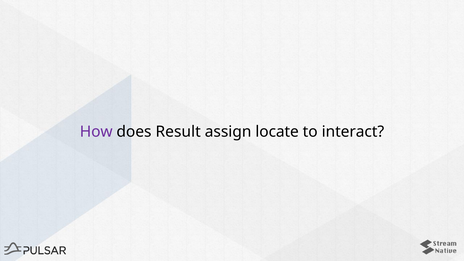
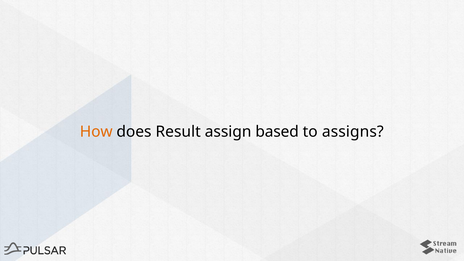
How colour: purple -> orange (96, 132)
locate: locate -> based (277, 132)
interact: interact -> assigns (353, 132)
